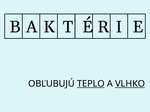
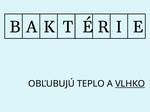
TEPLO underline: present -> none (91, 84)
